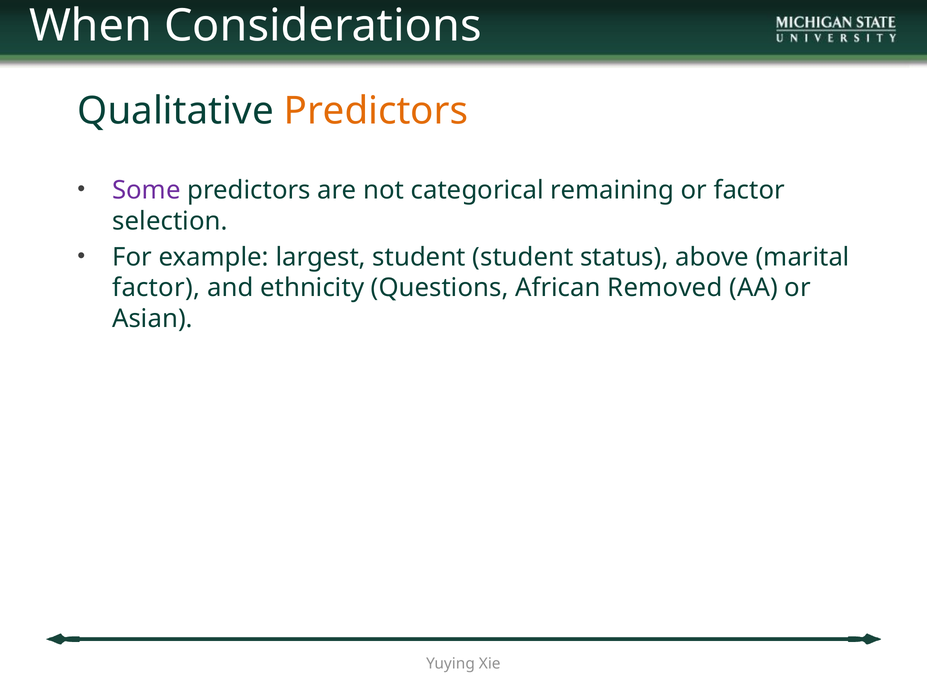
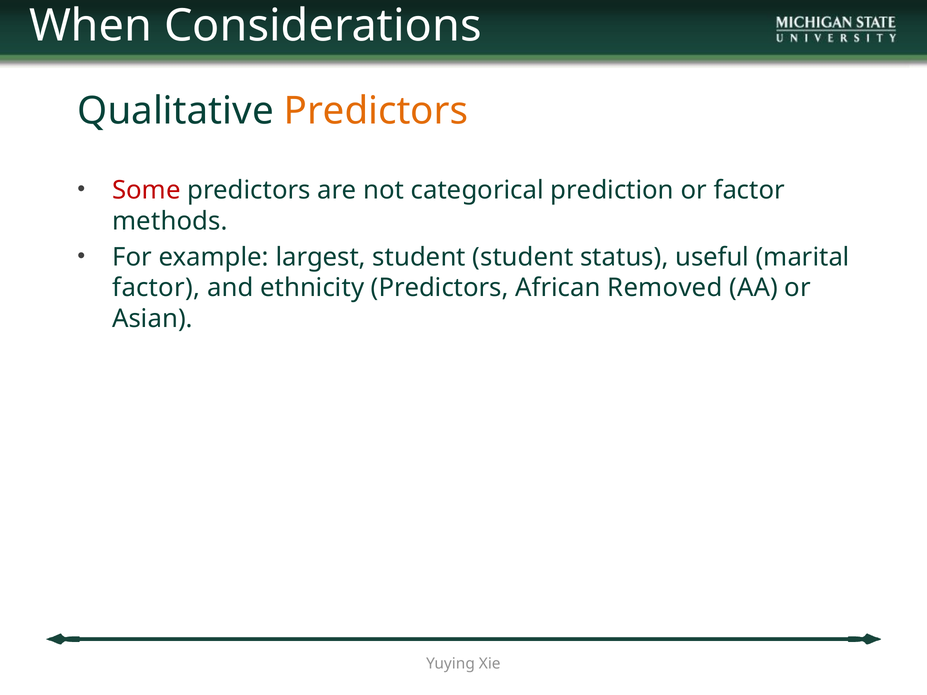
Some colour: purple -> red (146, 190)
remaining: remaining -> prediction (612, 190)
selection: selection -> methods (170, 221)
above: above -> useful (712, 257)
ethnicity Questions: Questions -> Predictors (440, 288)
